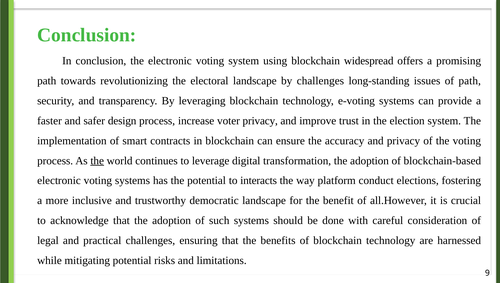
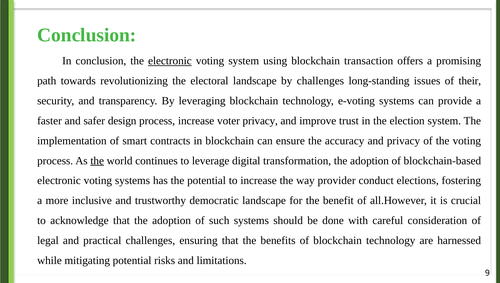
electronic underline: none -> present (170, 61)
widespread: widespread -> transaction (369, 61)
of path: path -> their (470, 81)
to interacts: interacts -> increase (259, 181)
platform: platform -> provider (337, 181)
